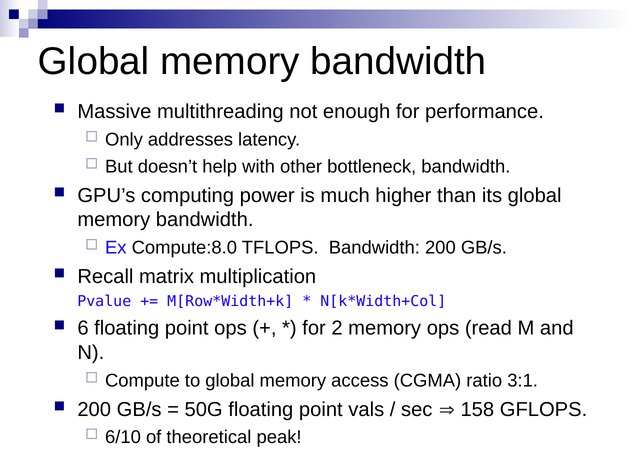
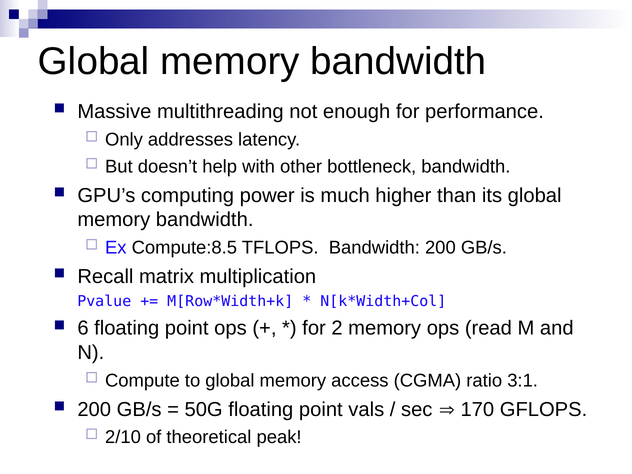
Compute:8.0: Compute:8.0 -> Compute:8.5 (184, 248)
158: 158 -> 170 (477, 409)
6/10: 6/10 -> 2/10 (123, 437)
